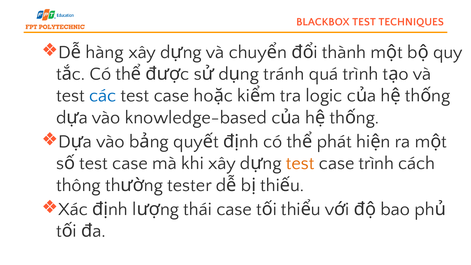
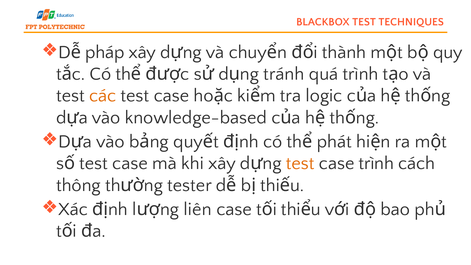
hàng: hàng -> pháp (105, 52)
các colour: blue -> orange (103, 96)
thái: thái -> liên (198, 209)
